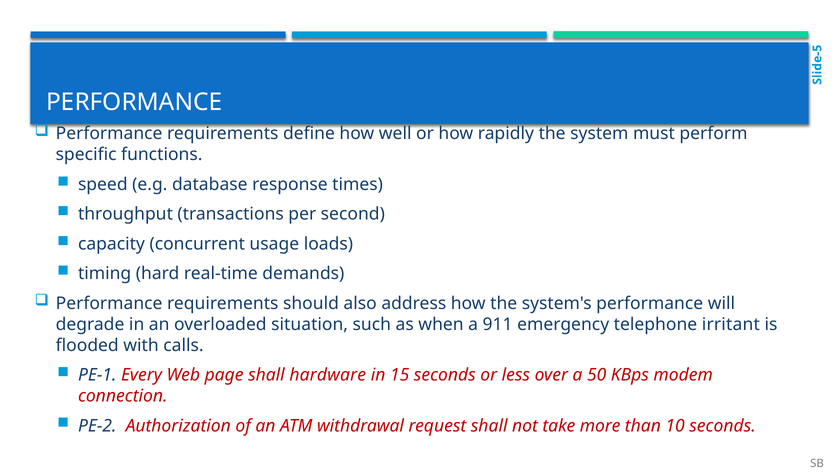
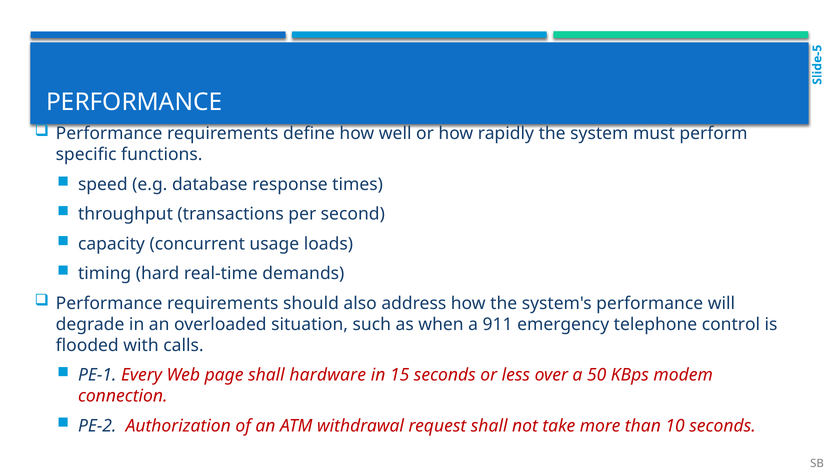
irritant: irritant -> control (731, 324)
